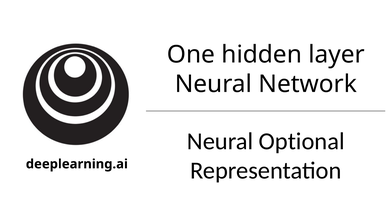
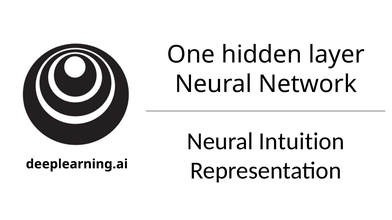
Optional: Optional -> Intuition (302, 142)
